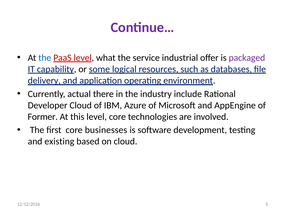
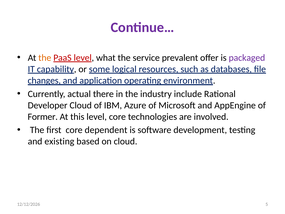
the colour: blue -> orange (45, 58)
industrial: industrial -> prevalent (180, 58)
delivery: delivery -> changes (44, 80)
businesses: businesses -> dependent (106, 130)
